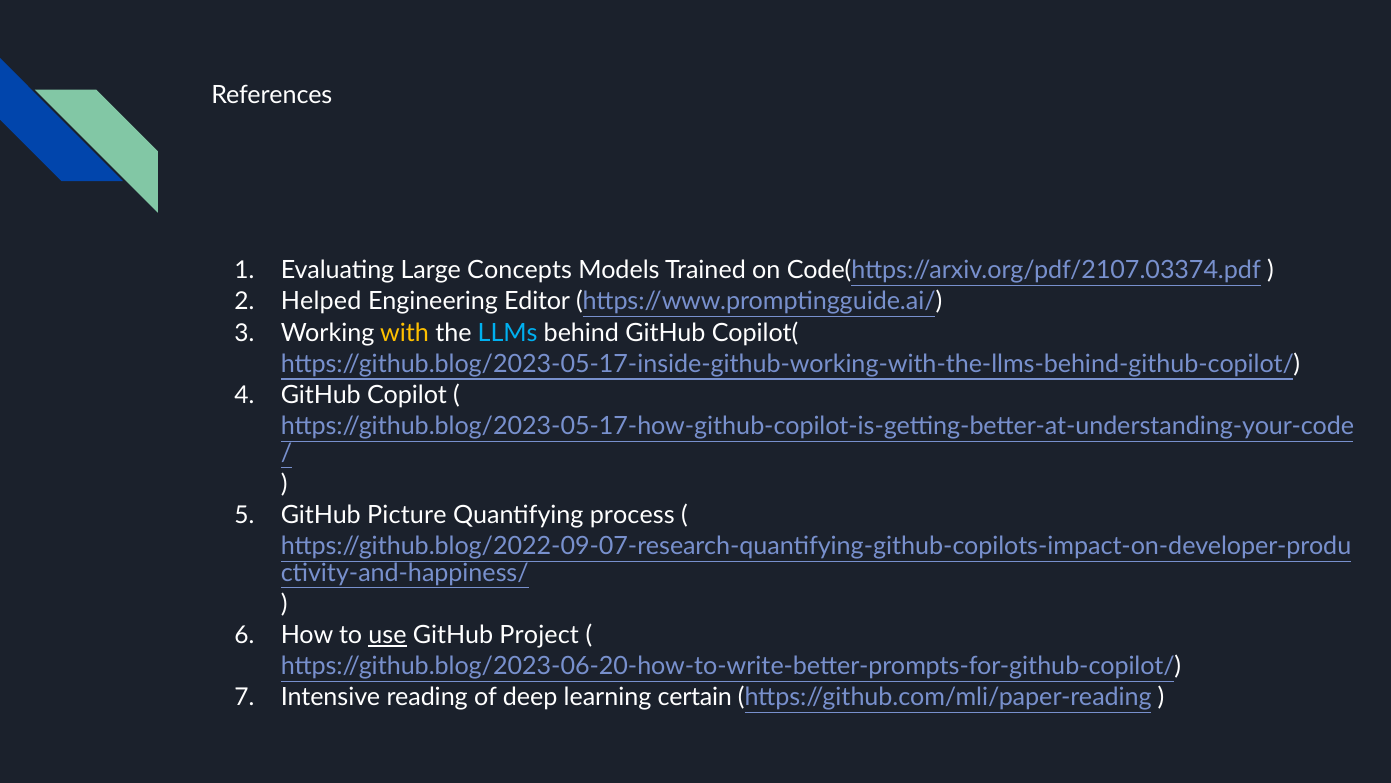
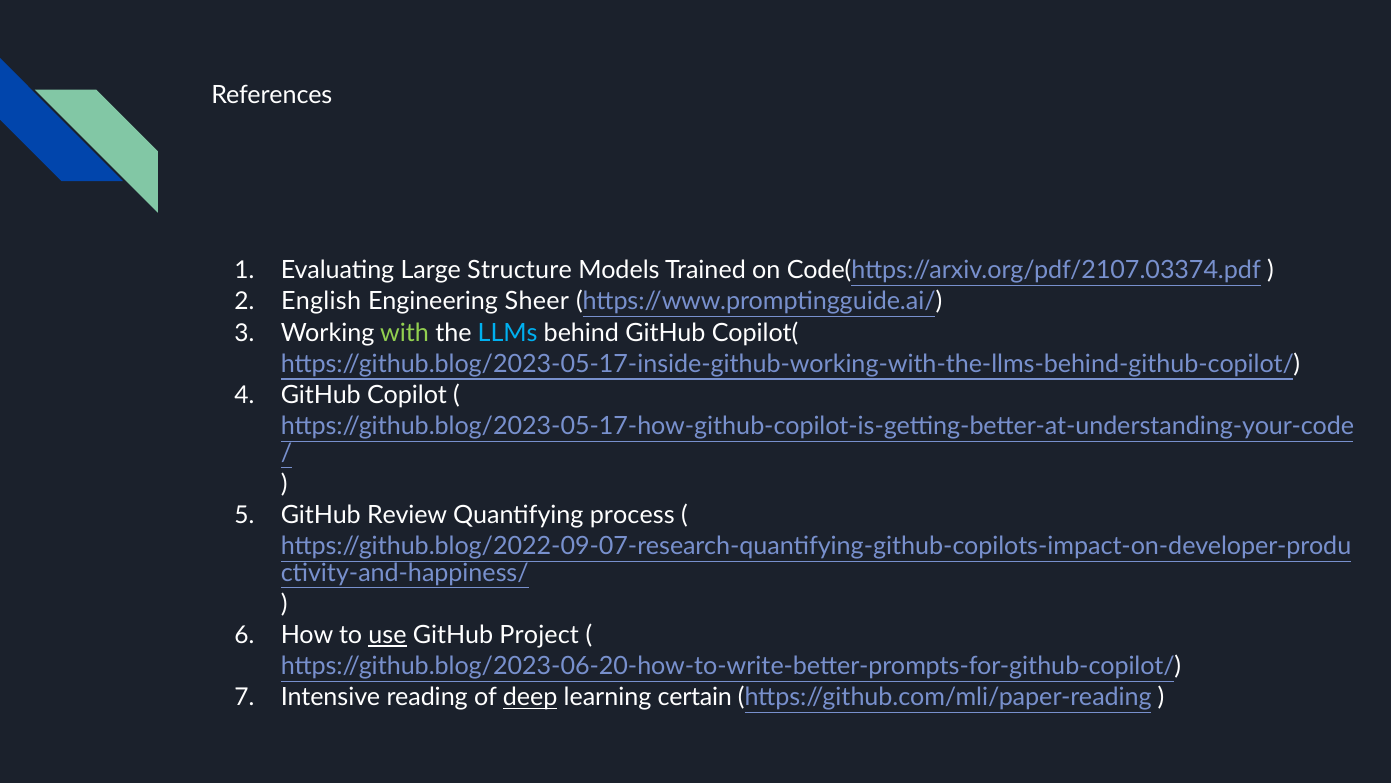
Concepts: Concepts -> Structure (520, 270)
Helped: Helped -> English (321, 301)
Editor: Editor -> Sheer (537, 301)
with colour: yellow -> light green (405, 333)
Picture: Picture -> Review (407, 515)
deep underline: none -> present (530, 697)
